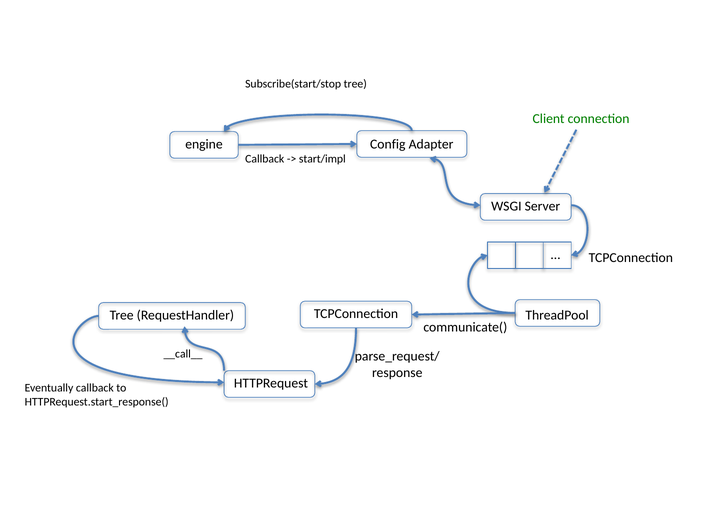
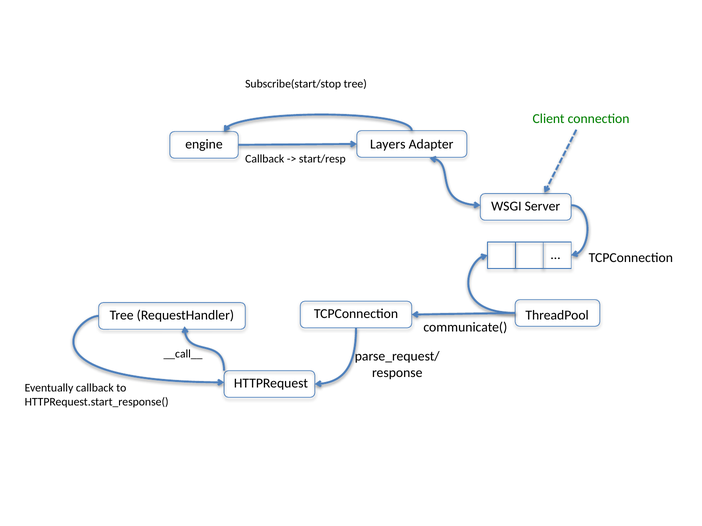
Config: Config -> Layers (388, 144)
start/impl: start/impl -> start/resp (322, 159)
